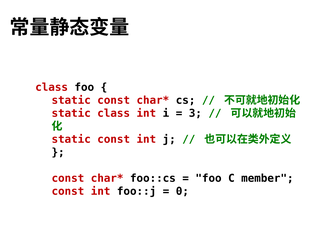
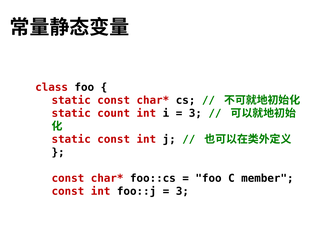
static class: class -> count (114, 114)
0: 0 -> 3 (182, 192)
